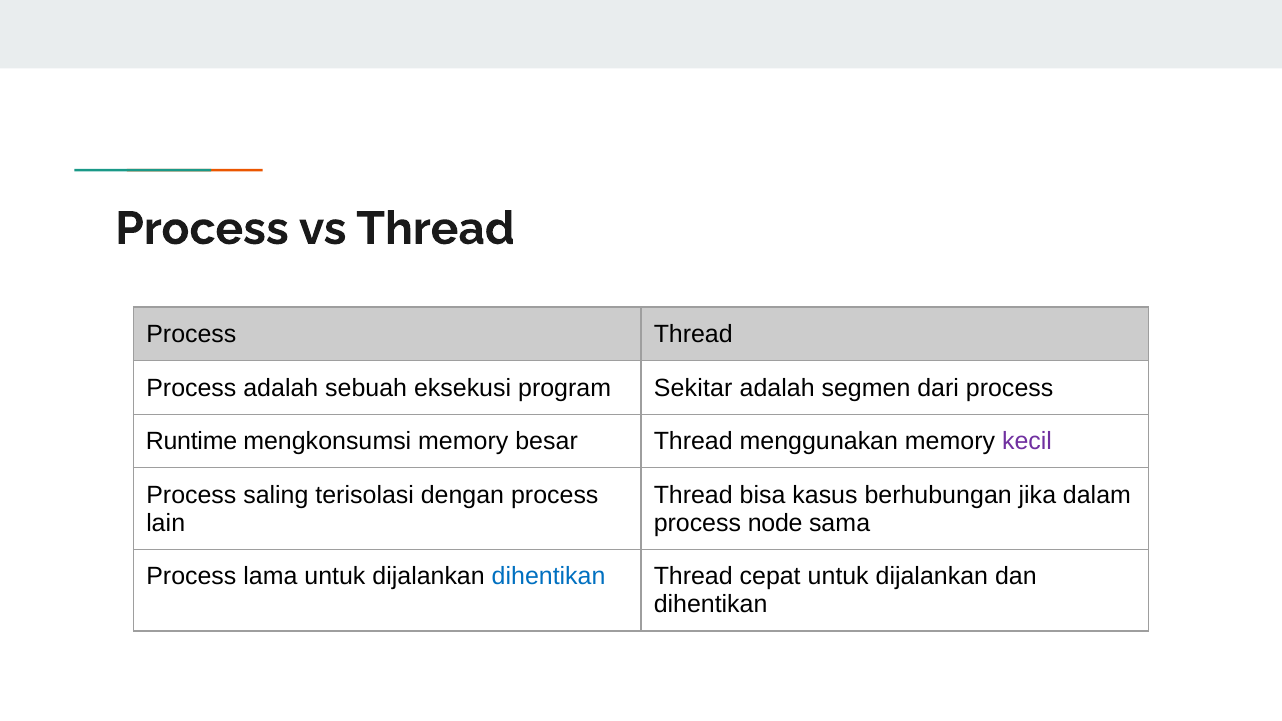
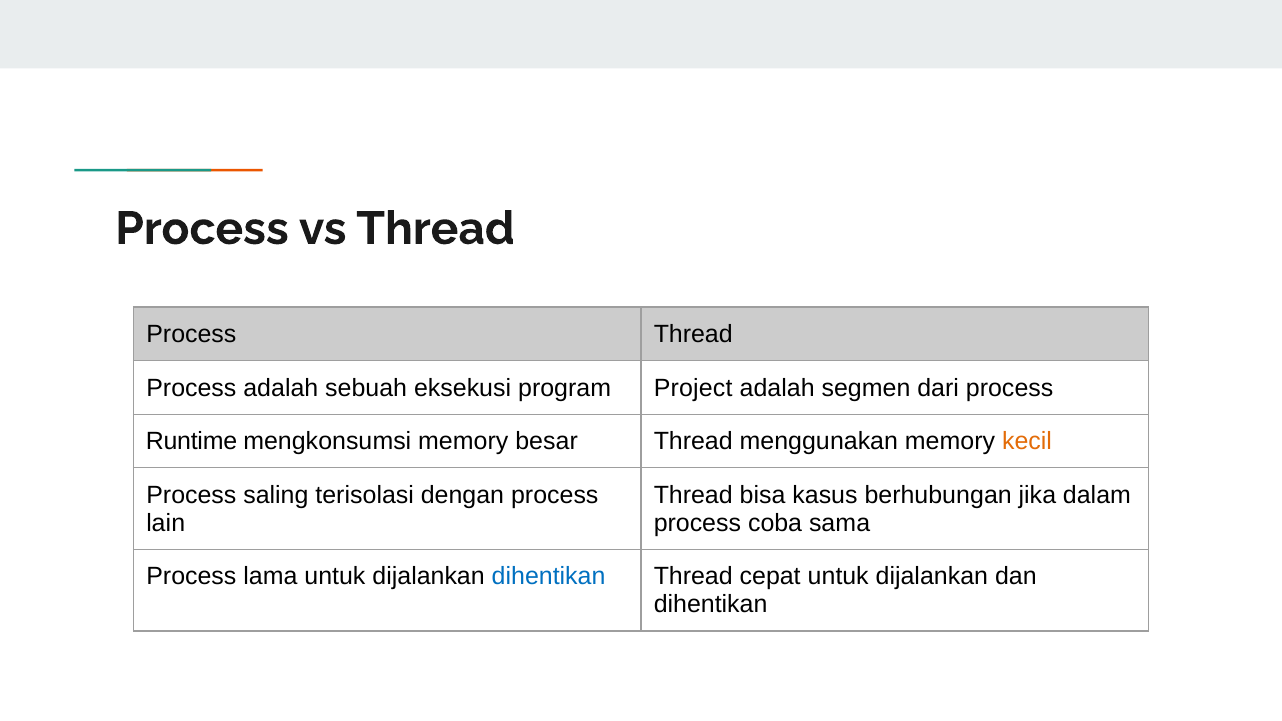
Sekitar: Sekitar -> Project (693, 388)
kecil colour: purple -> orange (1027, 442)
node: node -> coba (775, 523)
